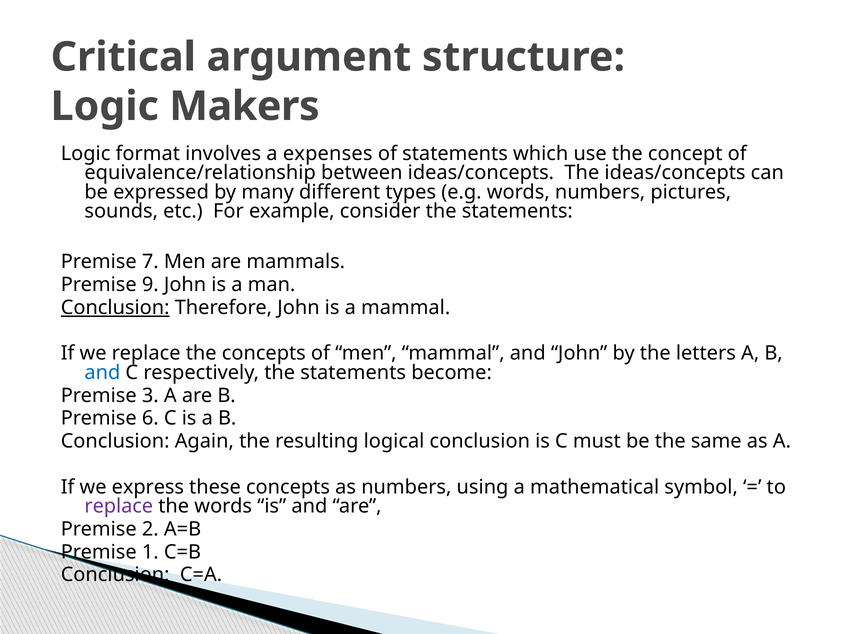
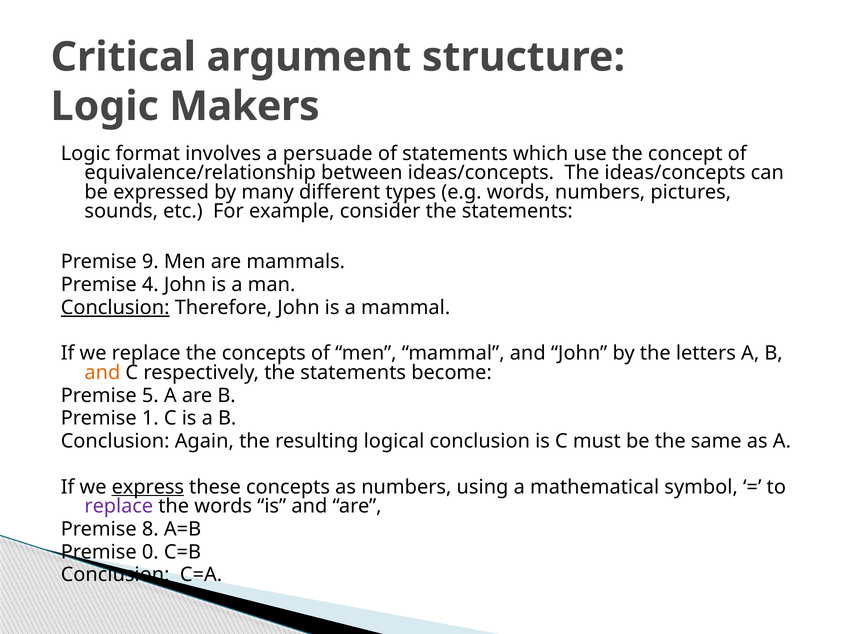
expenses: expenses -> persuade (328, 154)
7: 7 -> 9 (150, 262)
9: 9 -> 4 (150, 285)
and colour: blue -> orange (102, 373)
3: 3 -> 5 (150, 396)
6: 6 -> 1 (150, 419)
express underline: none -> present (148, 487)
2: 2 -> 8 (150, 530)
1: 1 -> 0 (150, 552)
